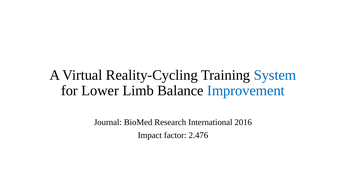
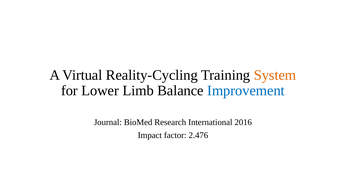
System colour: blue -> orange (275, 75)
